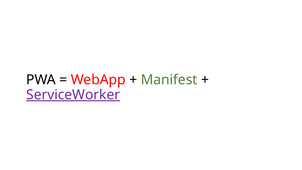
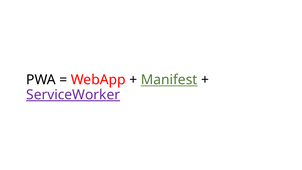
Manifest underline: none -> present (169, 80)
